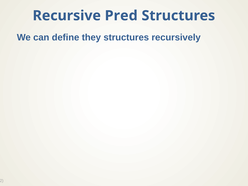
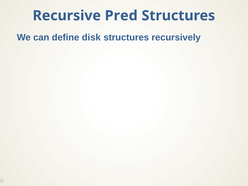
they: they -> disk (91, 37)
